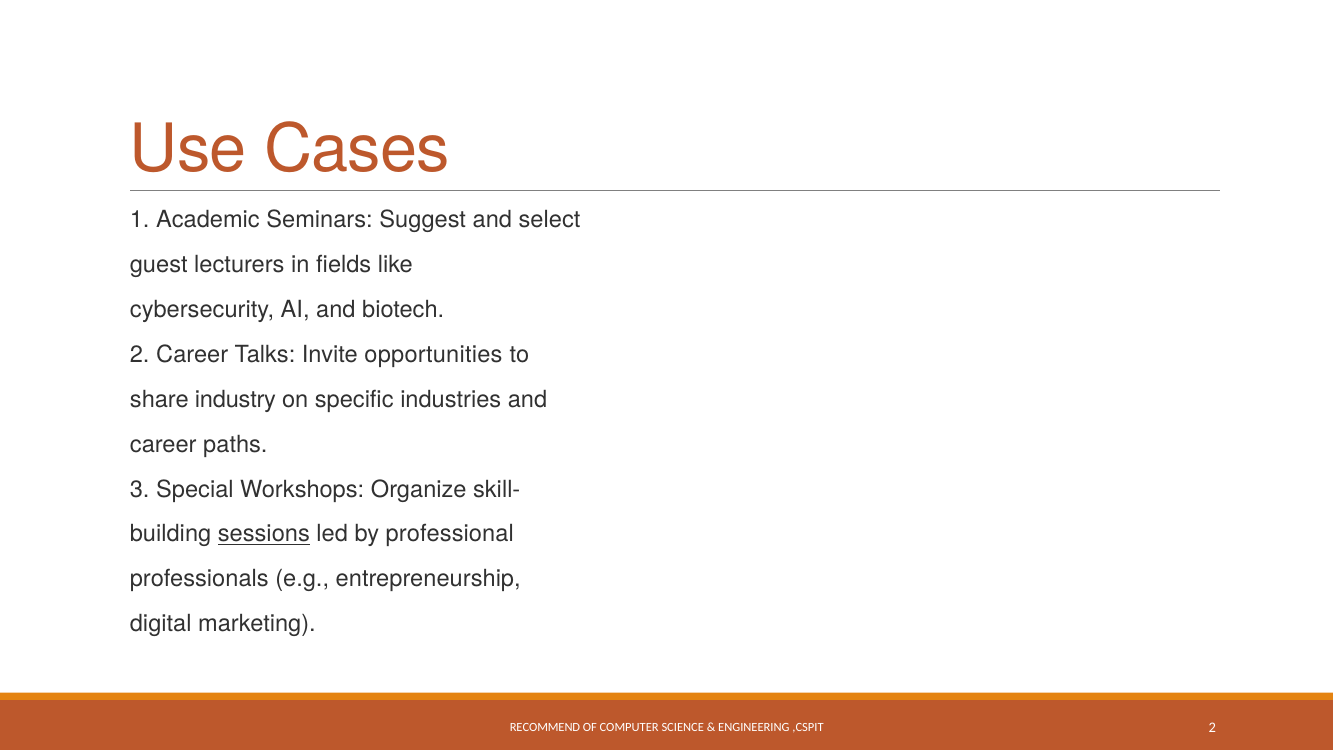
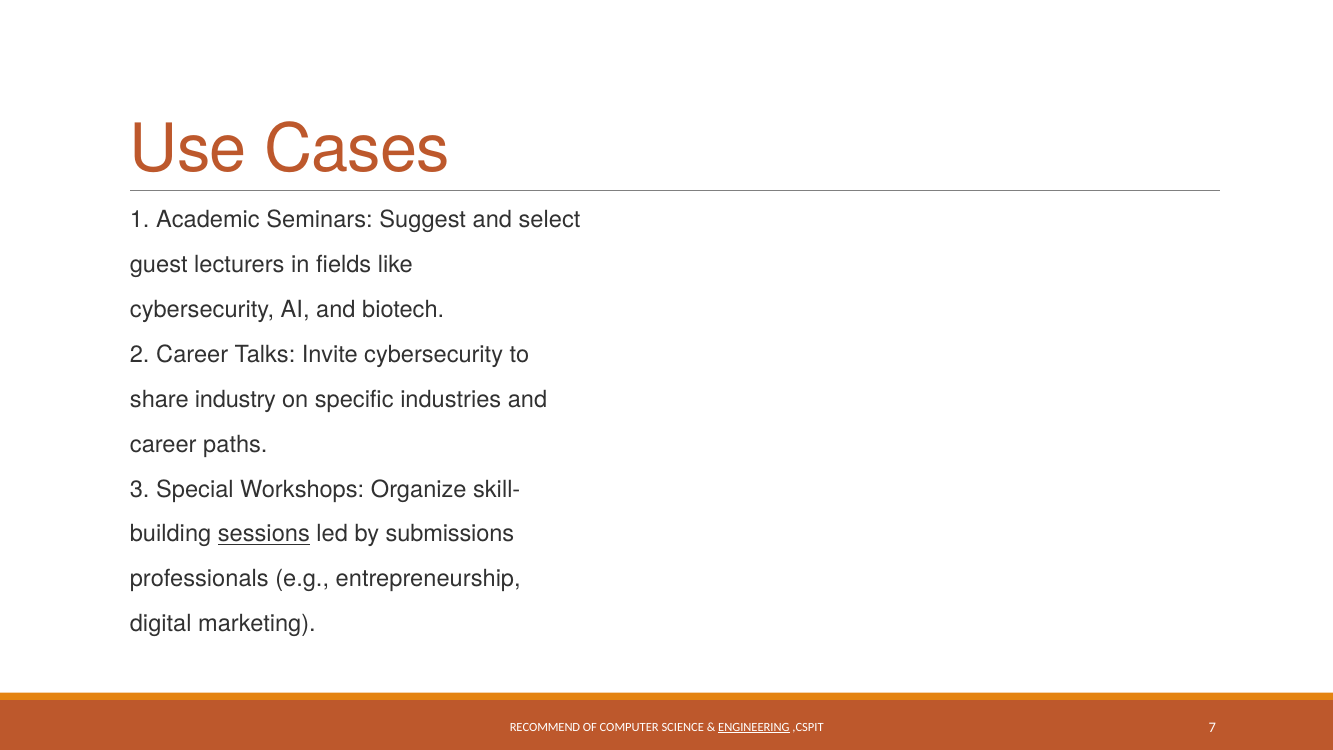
Invite opportunities: opportunities -> cybersecurity (434, 354)
professional: professional -> submissions (450, 534)
ENGINEERING underline: none -> present (754, 727)
,CSPIT 2: 2 -> 7 (1212, 727)
